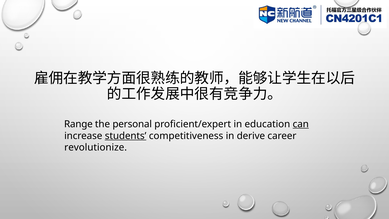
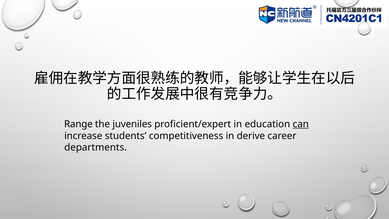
personal: personal -> juveniles (132, 124)
students underline: present -> none (126, 136)
revolutionize: revolutionize -> departments (96, 147)
